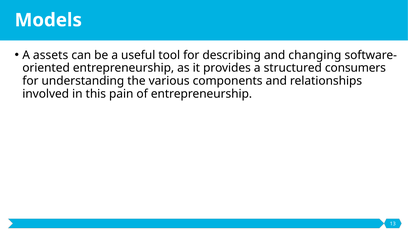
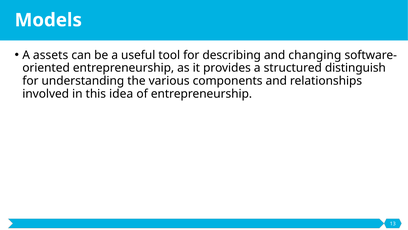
consumers: consumers -> distinguish (355, 68)
pain: pain -> idea (121, 94)
